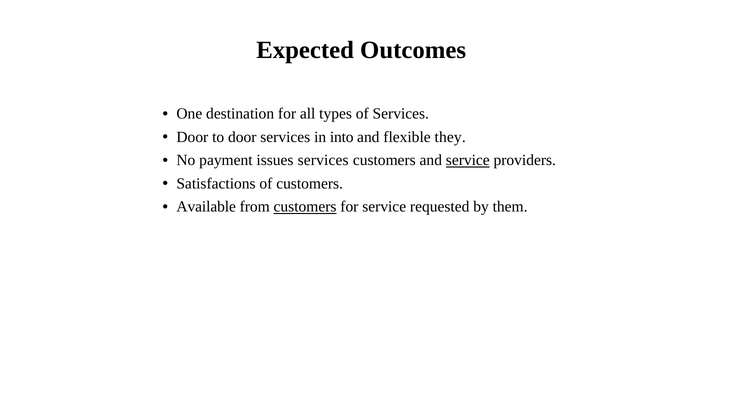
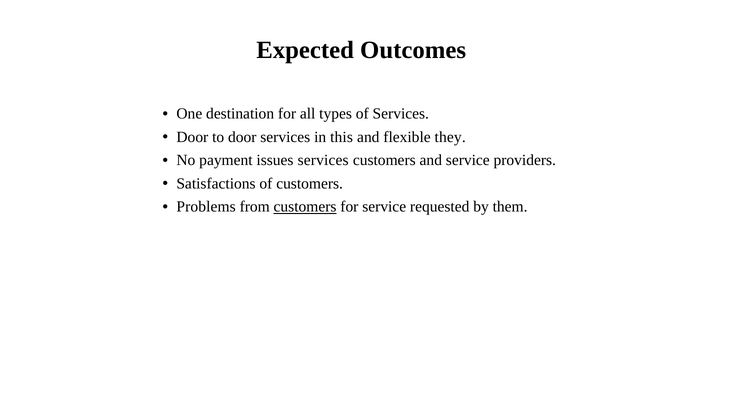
into: into -> this (342, 137)
service underline: present -> none (468, 160)
Available: Available -> Problems (206, 207)
